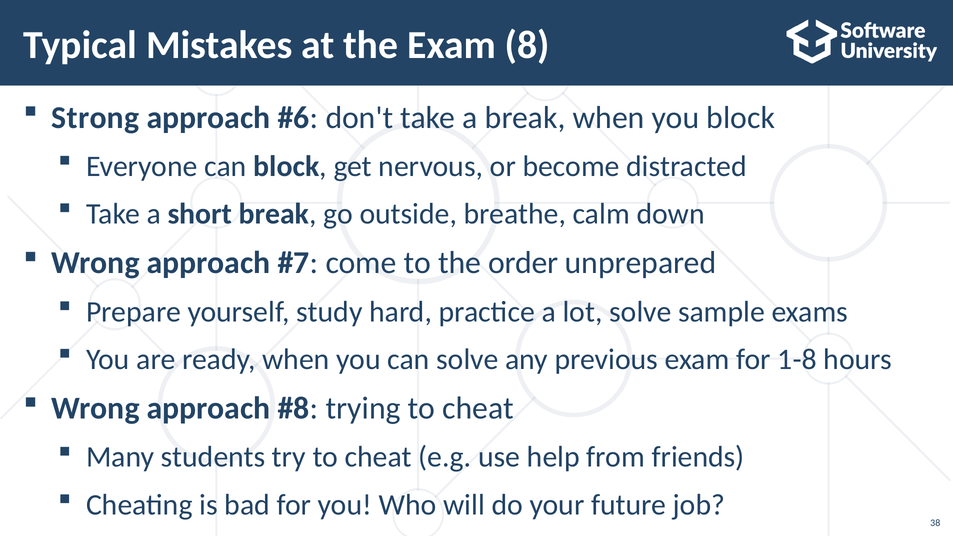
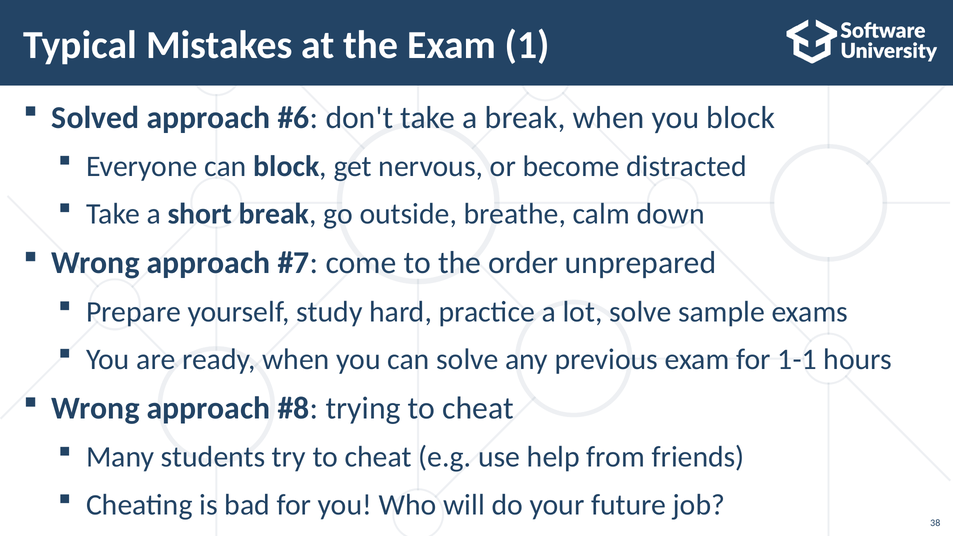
8: 8 -> 1 (527, 45)
Strong: Strong -> Solved (96, 118)
1-8: 1-8 -> 1-1 (797, 359)
